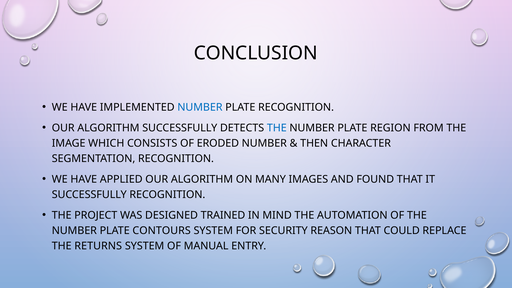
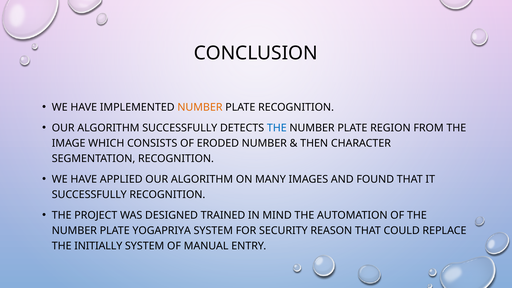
NUMBER colour: blue -> orange (200, 107)
CONTOURS: CONTOURS -> YOGAPRIYA (162, 231)
RETURNS: RETURNS -> INITIALLY (98, 246)
